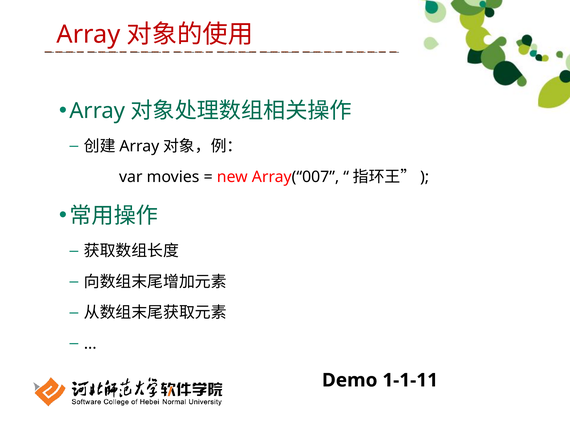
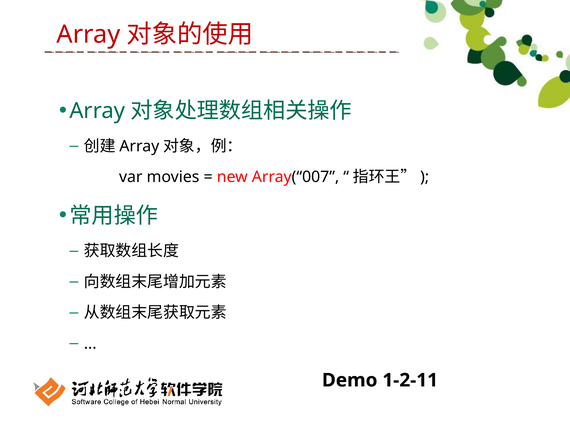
1-1-11: 1-1-11 -> 1-2-11 (410, 381)
